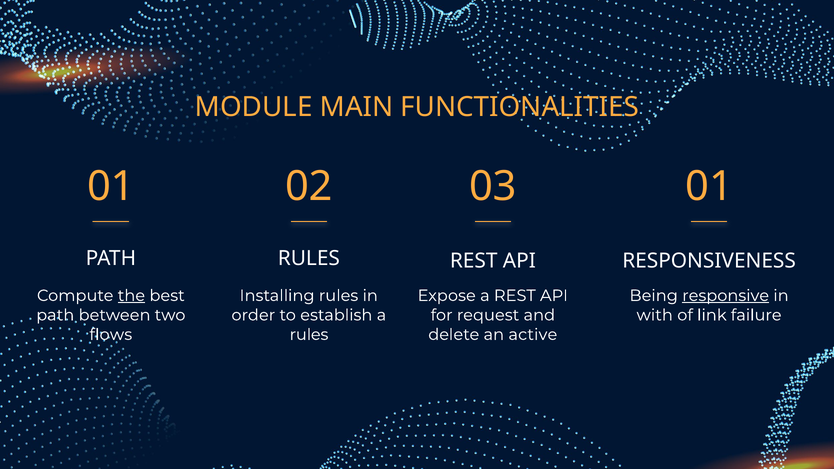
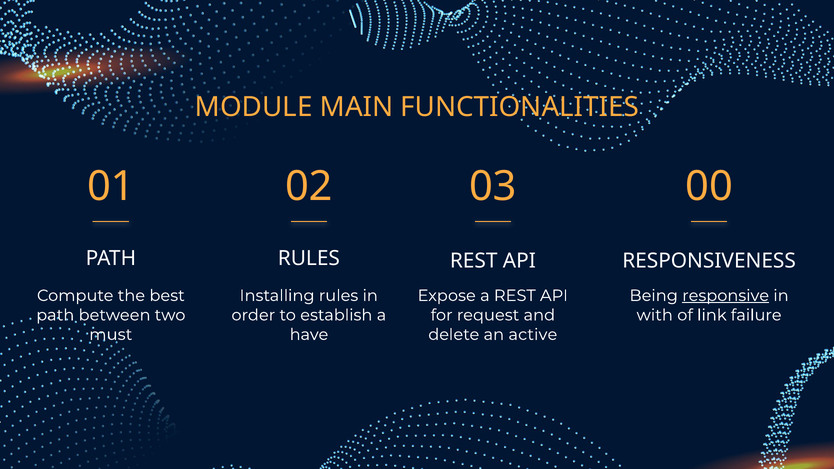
02 01: 01 -> 00 (709, 186)
the underline: present -> none (131, 296)
flows: flows -> must (111, 335)
rules: rules -> have (309, 335)
